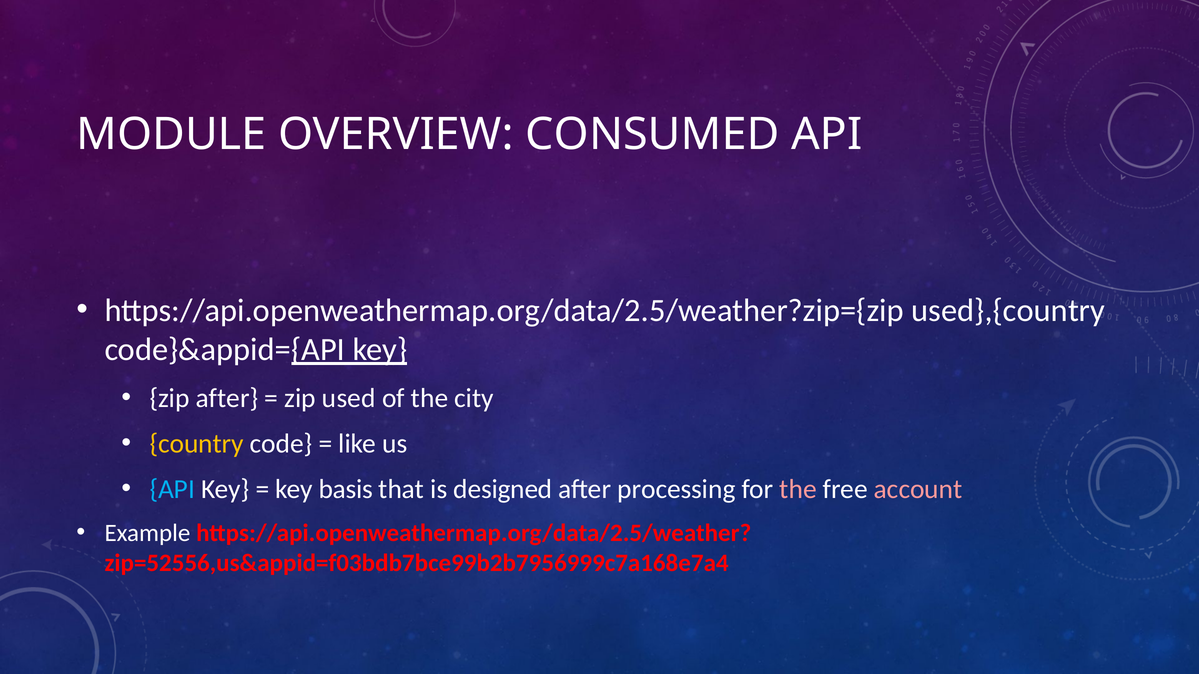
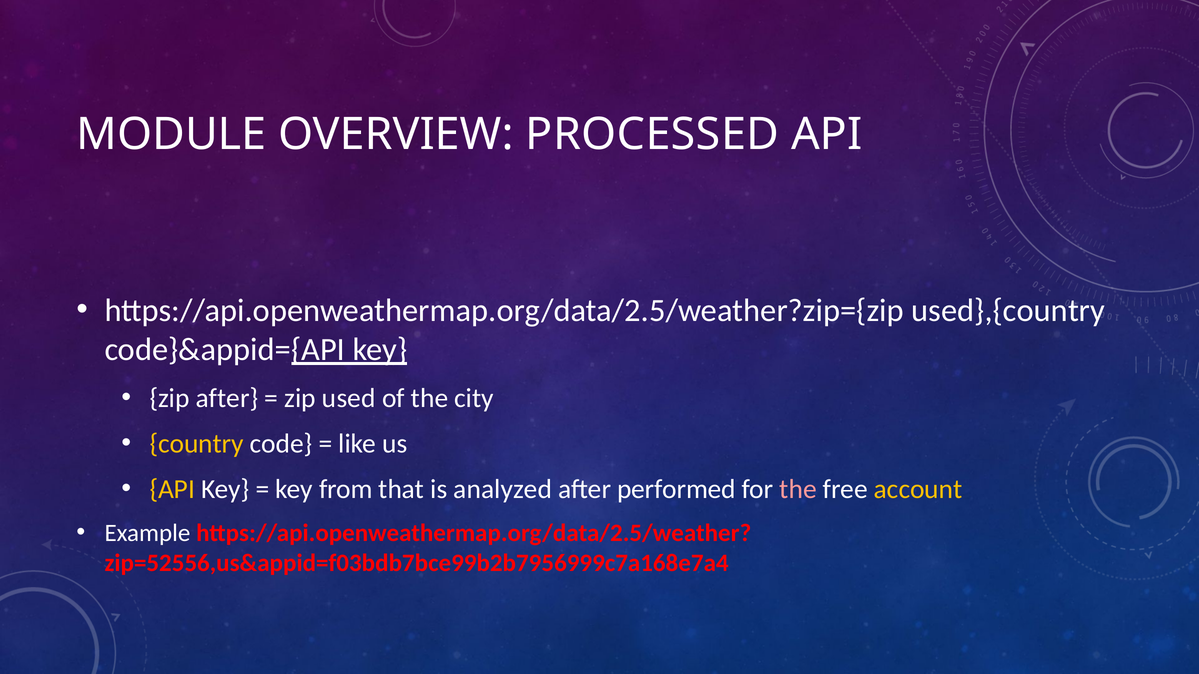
CONSUMED: CONSUMED -> PROCESSED (652, 135)
API colour: light blue -> yellow (172, 489)
basis: basis -> from (346, 489)
designed: designed -> analyzed (503, 489)
processing: processing -> performed (676, 489)
account colour: pink -> yellow (918, 489)
